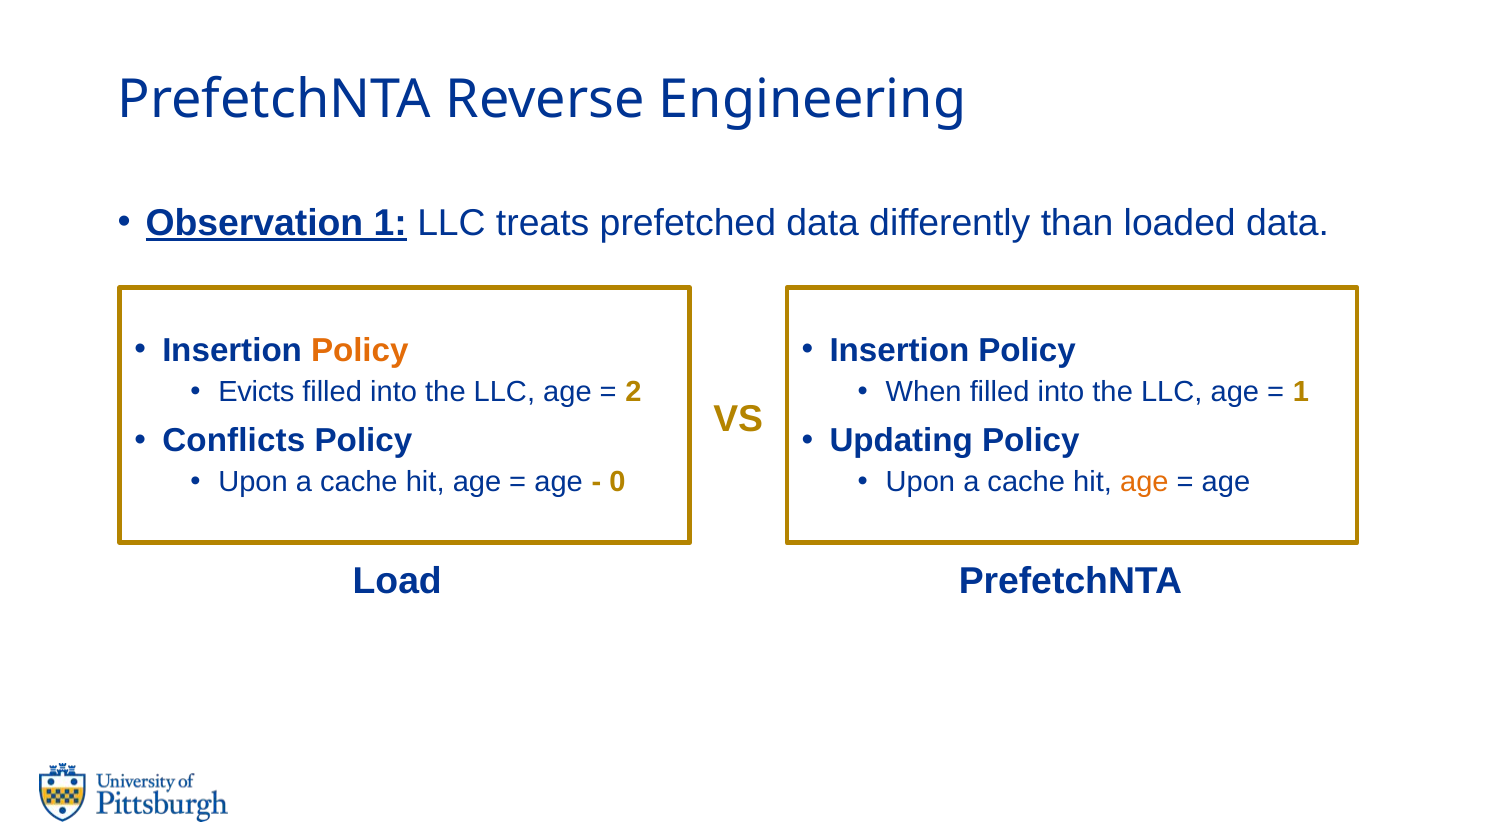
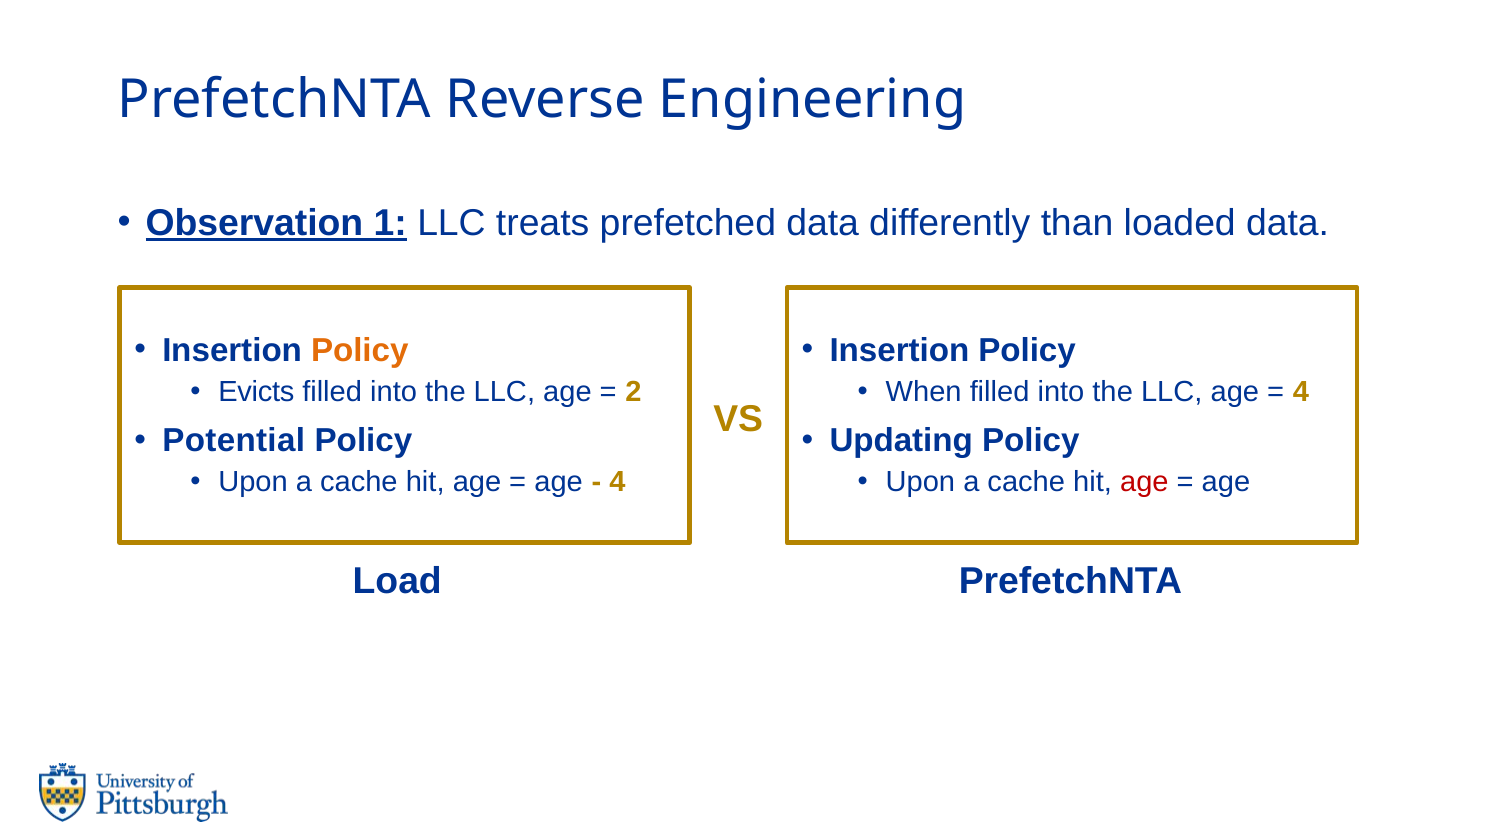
1: 1 -> 4 (1301, 392)
Conflicts: Conflicts -> Potential (234, 441)
0: 0 -> 4 (617, 482)
age colour: orange -> red (1144, 482)
